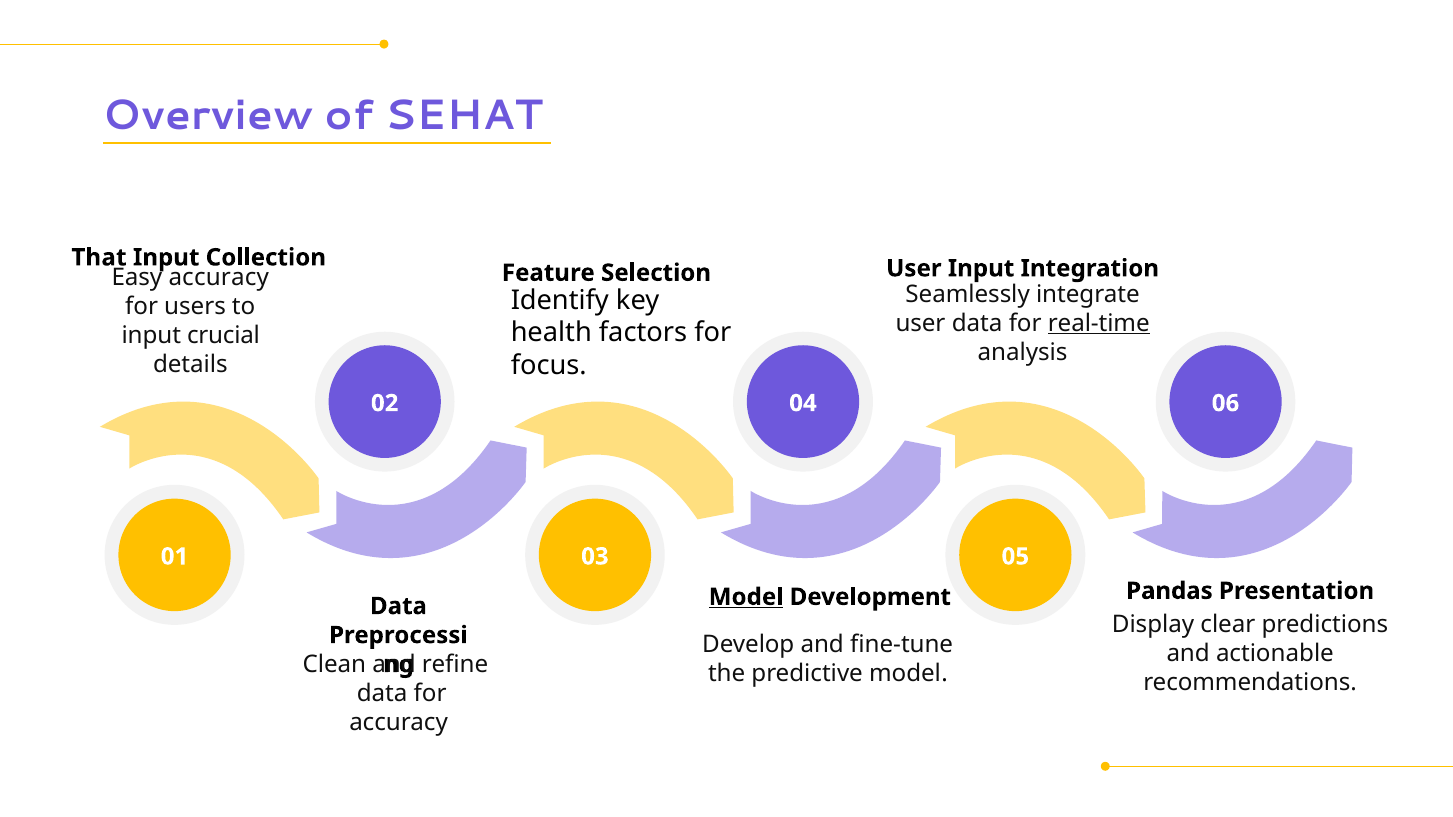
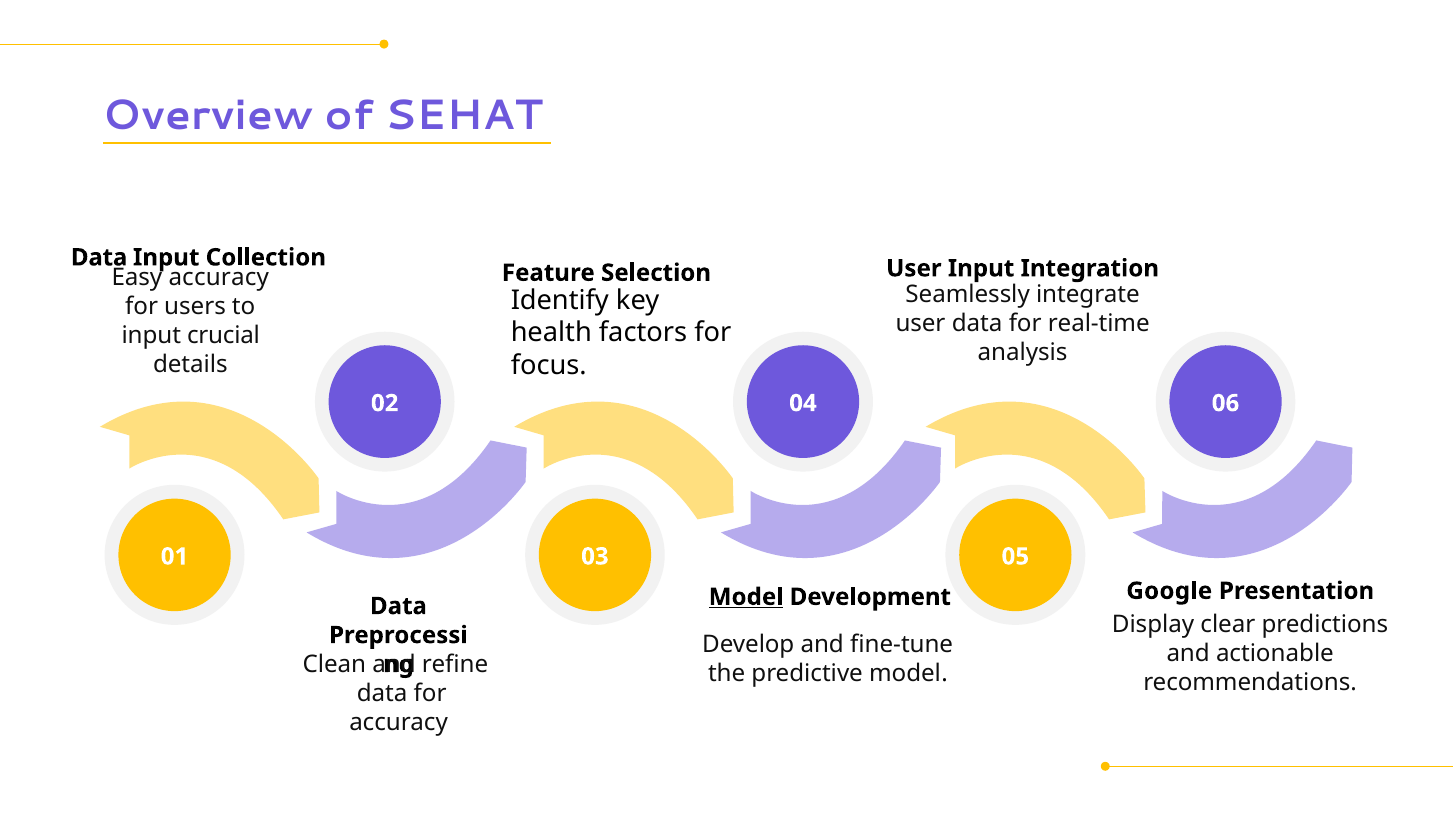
That: That -> Data (99, 258)
real-time underline: present -> none (1099, 323)
Pandas: Pandas -> Google (1169, 591)
